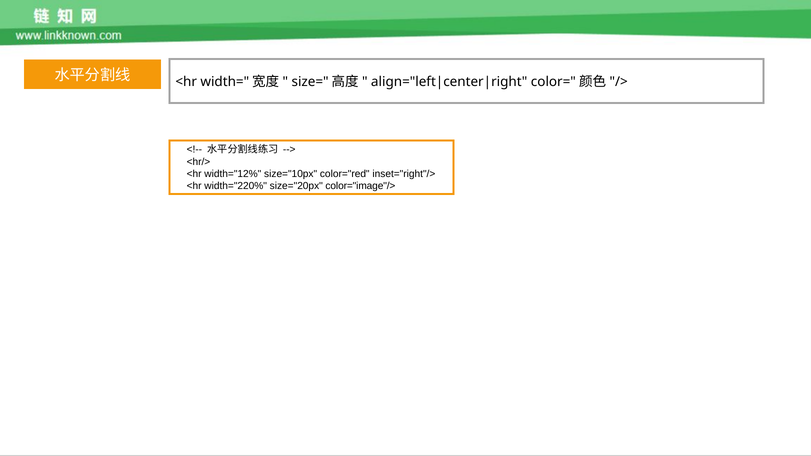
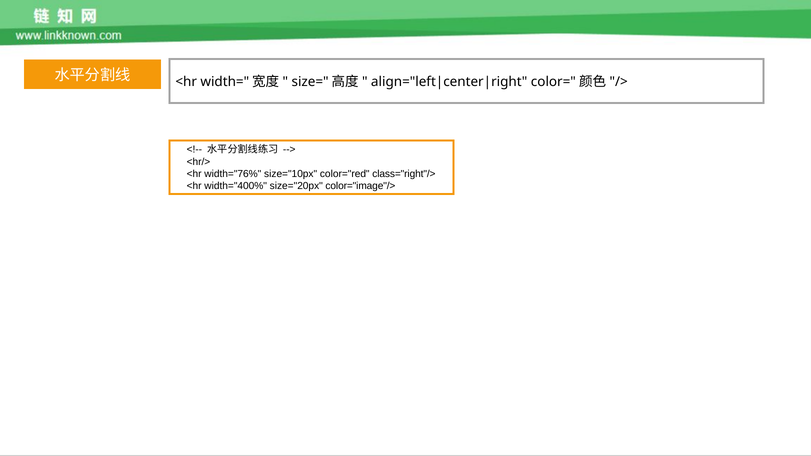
width="12%: width="12% -> width="76% (233, 174)
inset="right"/>: inset="right"/> -> class="right"/> (404, 174)
width="220%: width="220% -> width="400% (236, 186)
